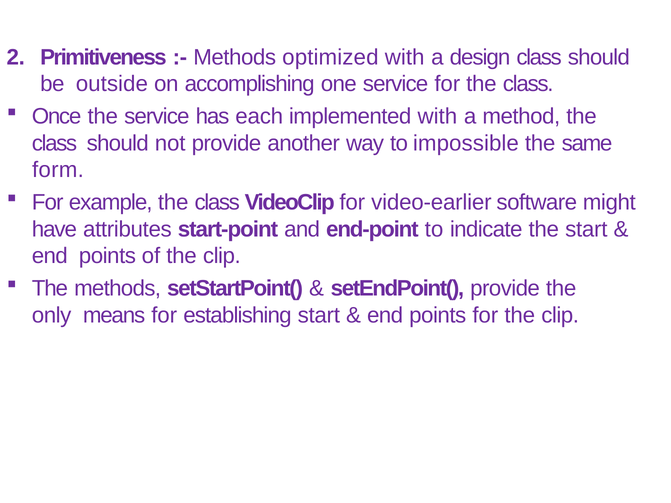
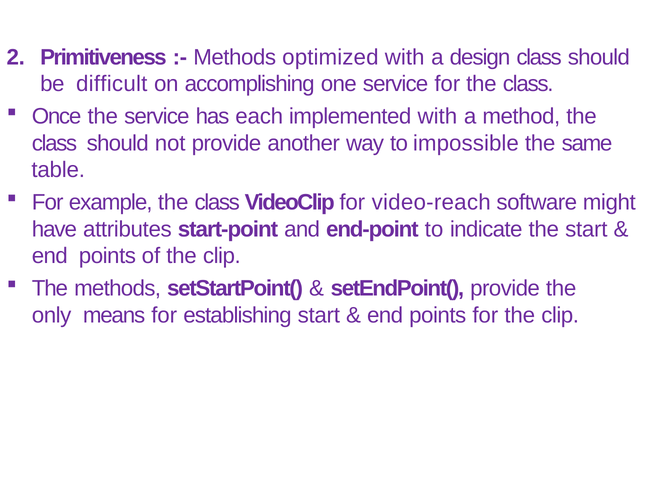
outside: outside -> difficult (112, 84)
form: form -> table (58, 170)
video-earlier: video-earlier -> video-reach (431, 203)
